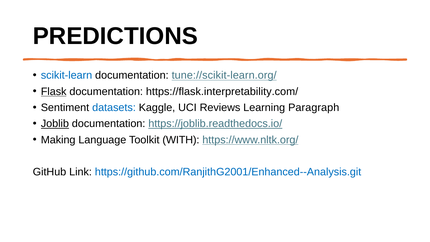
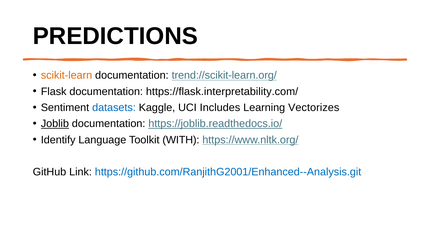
scikit-learn colour: blue -> orange (67, 75)
tune://scikit-learn.org/: tune://scikit-learn.org/ -> trend://scikit-learn.org/ (224, 75)
Flask underline: present -> none (54, 91)
Reviews: Reviews -> Includes (220, 108)
Paragraph: Paragraph -> Vectorizes (314, 108)
Making: Making -> Identify (58, 140)
